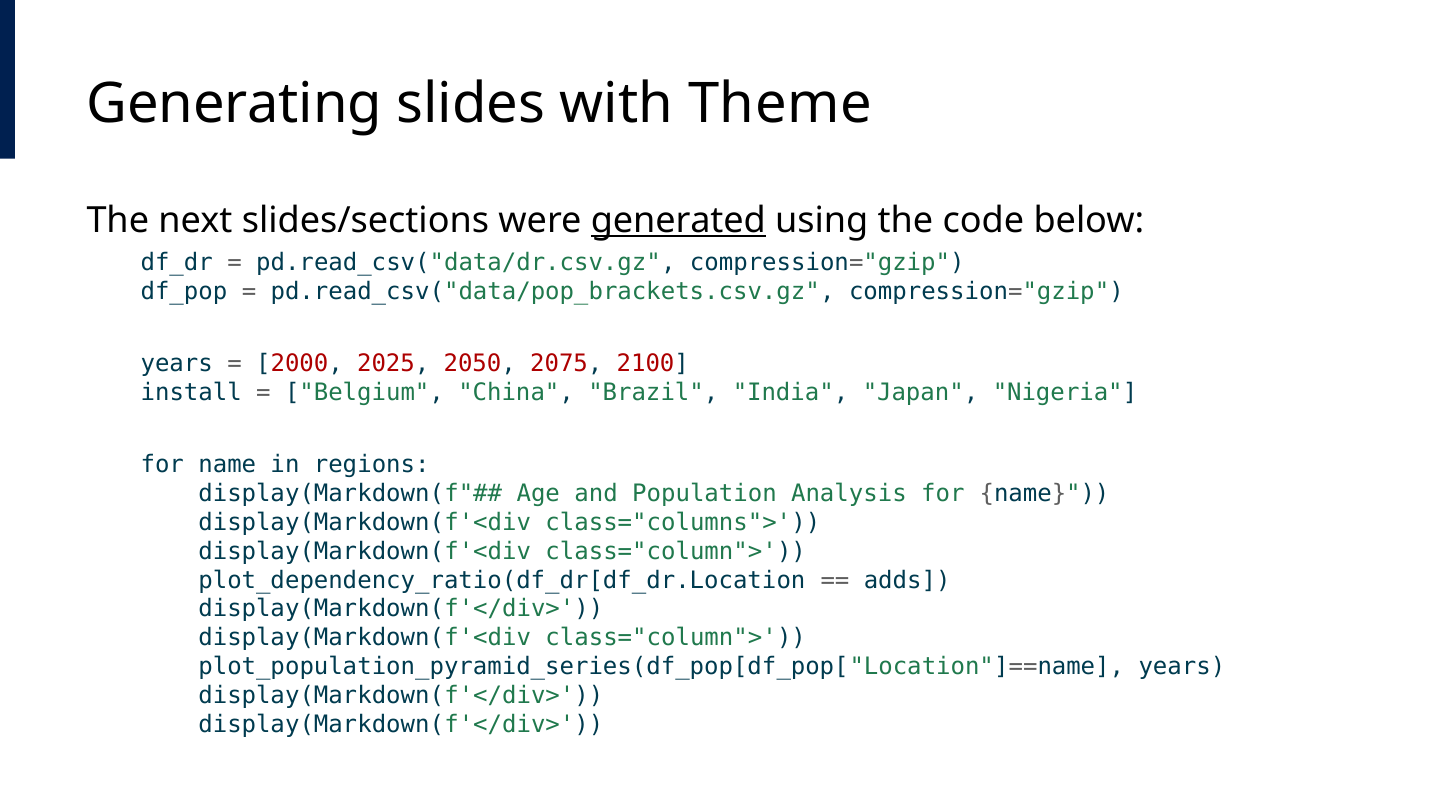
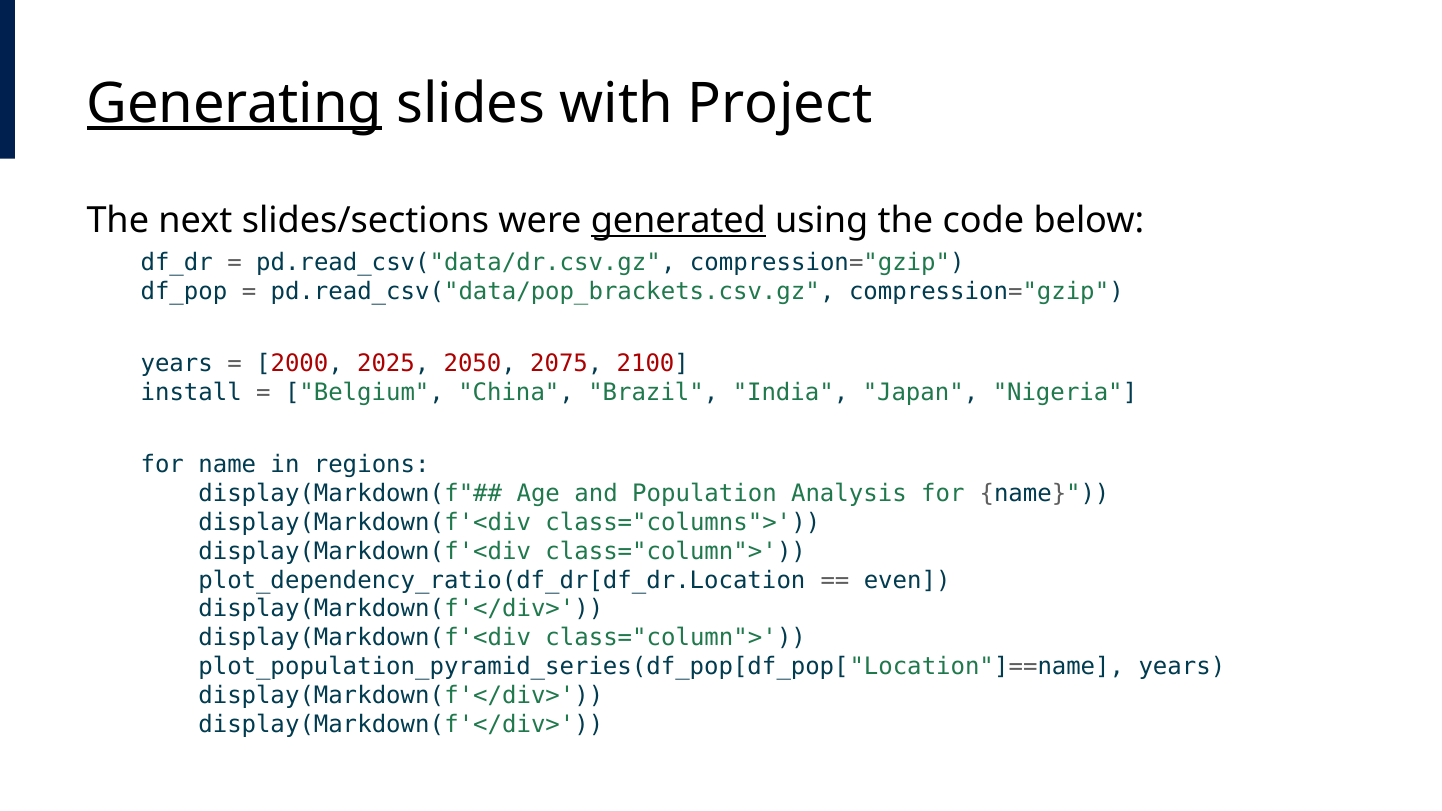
Generating underline: none -> present (234, 104)
Theme: Theme -> Project (780, 104)
adds: adds -> even (907, 580)
